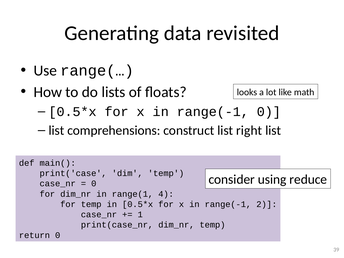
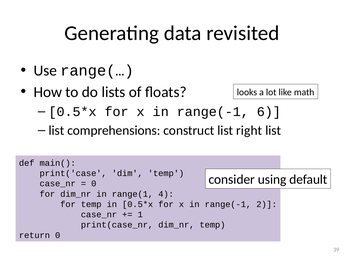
range(-1 0: 0 -> 6 (269, 112)
reduce: reduce -> default (308, 180)
